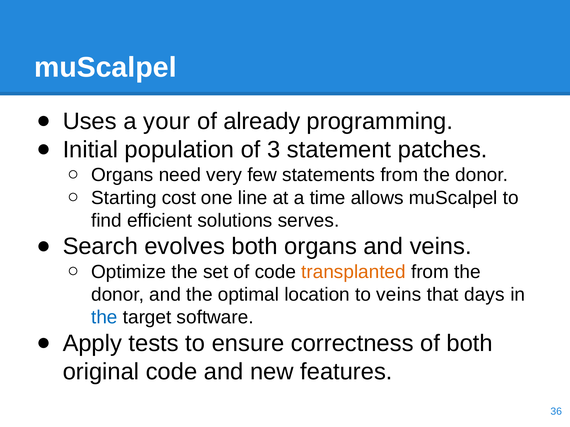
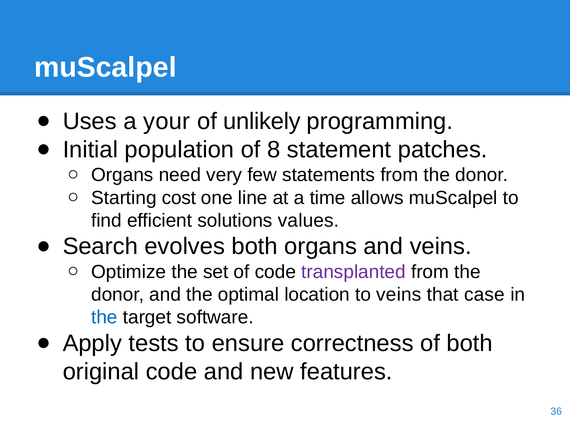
already: already -> unlikely (262, 121)
3: 3 -> 8 (274, 150)
serves: serves -> values (309, 221)
transplanted colour: orange -> purple (354, 272)
days: days -> case (484, 295)
